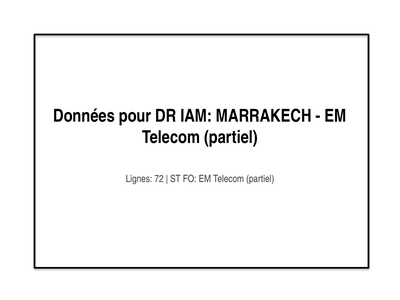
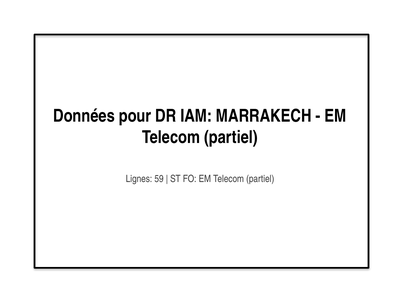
72: 72 -> 59 (159, 179)
